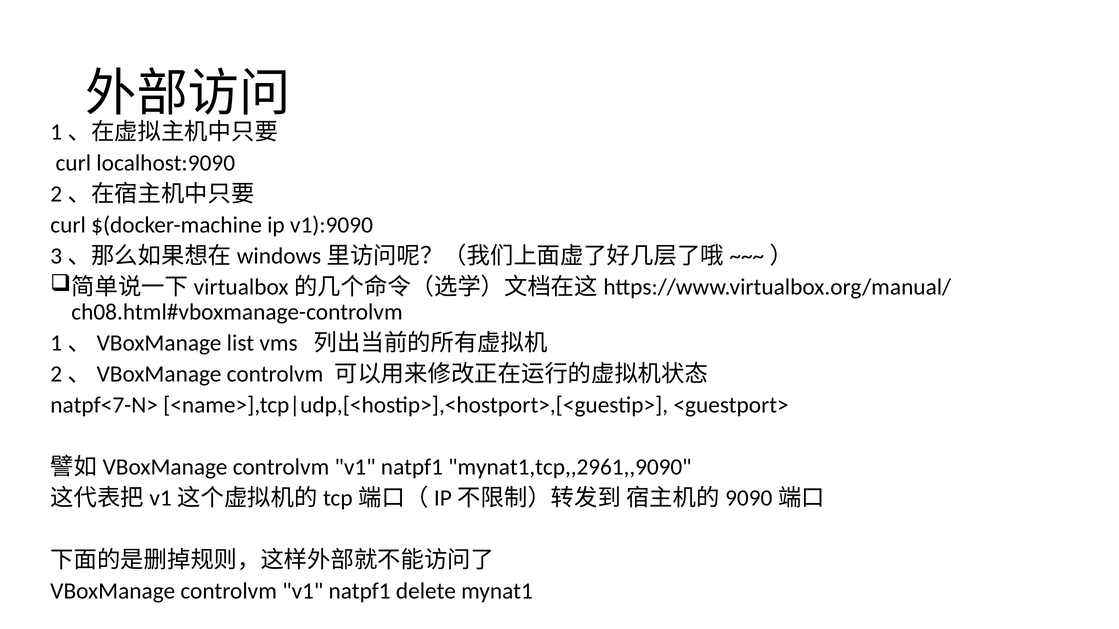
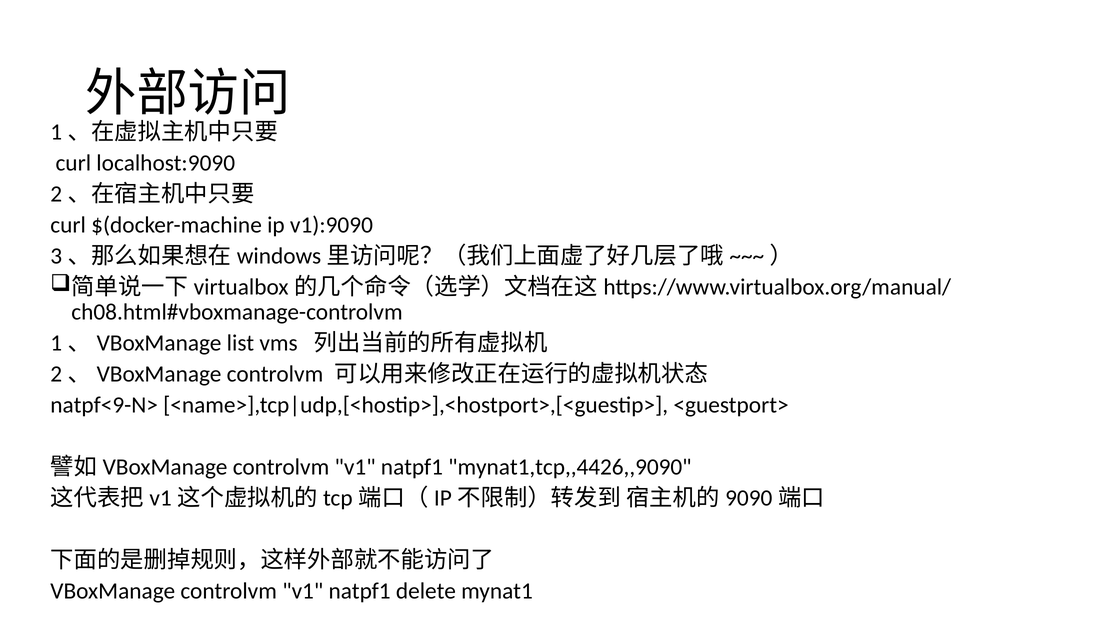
natpf<7-N>: natpf<7-N> -> natpf<9-N> (104, 406)
mynat1,tcp,,2961,,9090: mynat1,tcp,,2961,,9090 -> mynat1,tcp,,4426,,9090 (570, 468)
